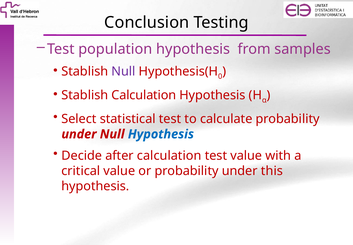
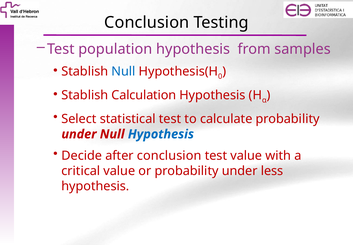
Null colour: purple -> blue (123, 71)
after calculation: calculation -> conclusion (169, 155)
this: this -> less (272, 171)
